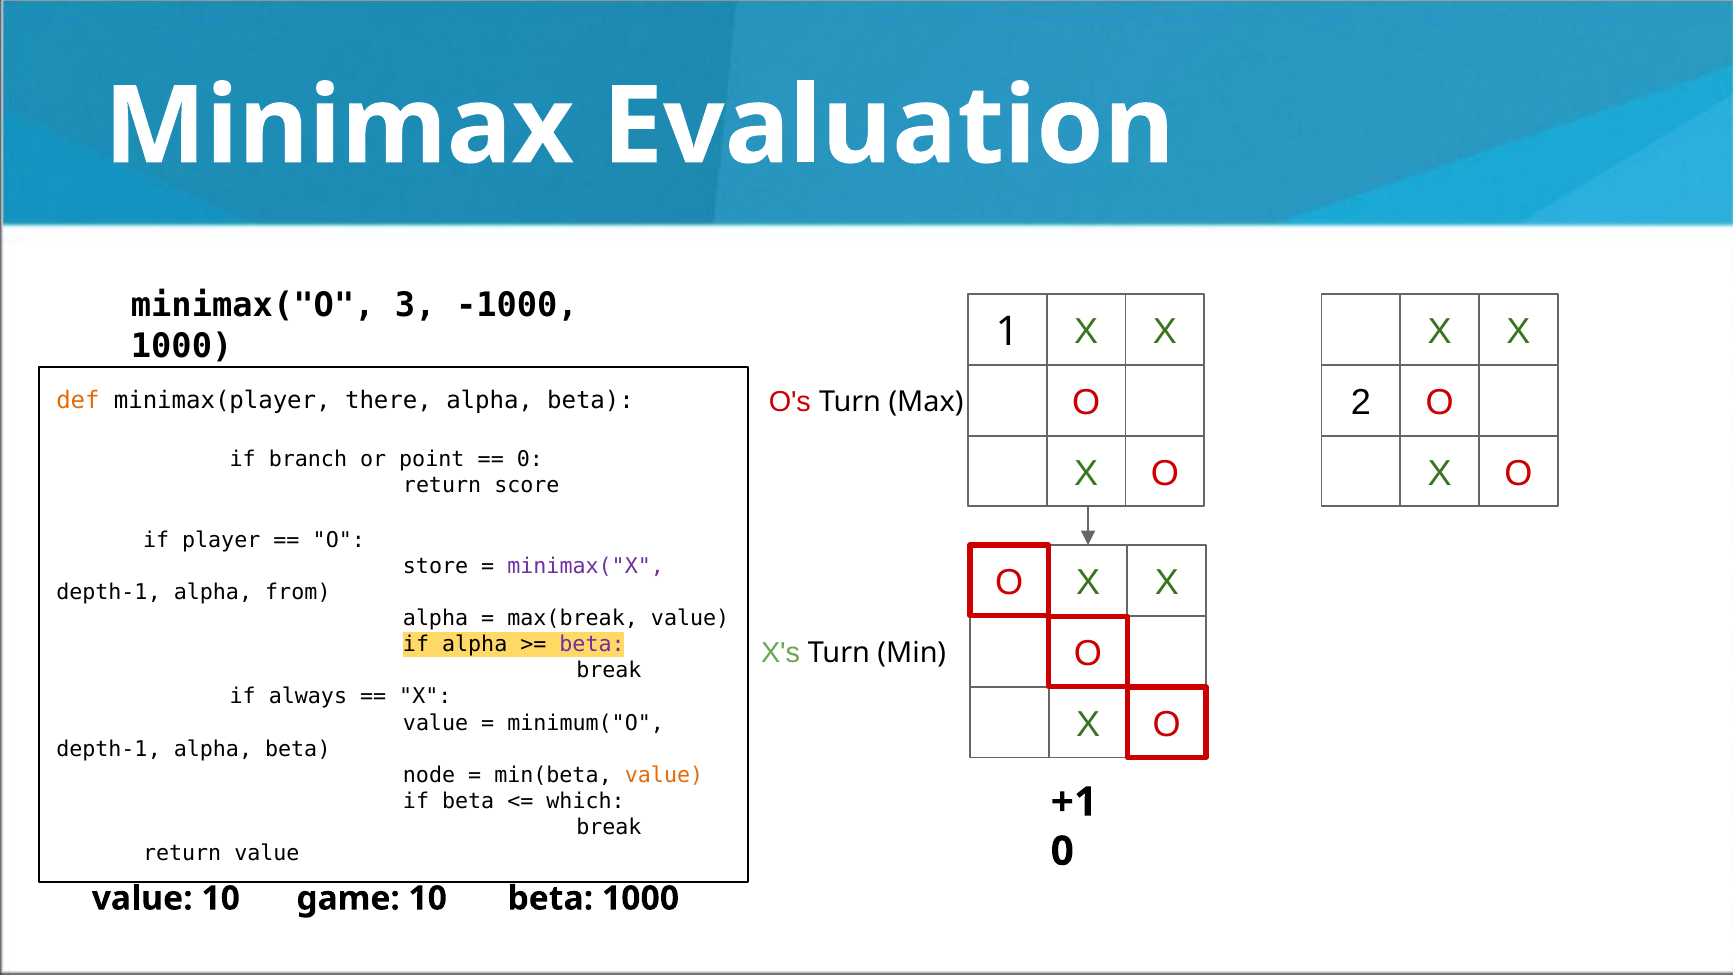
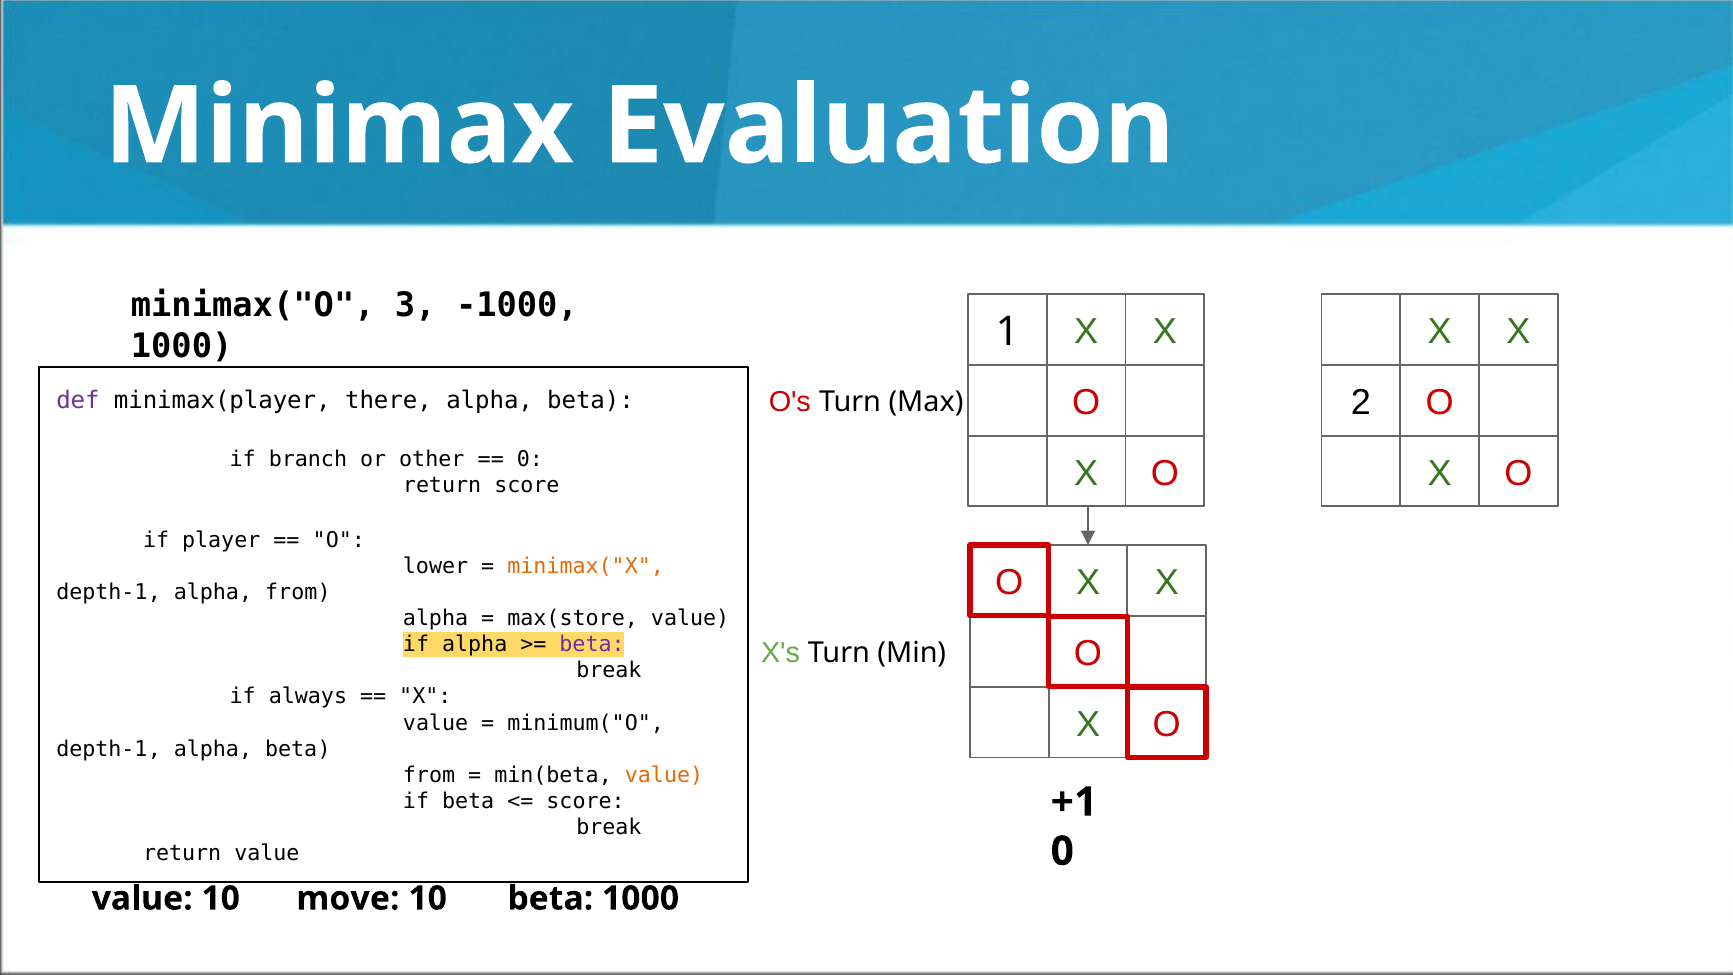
def colour: orange -> purple (78, 400)
point: point -> other (432, 459)
store: store -> lower (436, 566)
minimax("X colour: purple -> orange (586, 566)
max(break: max(break -> max(store (573, 618)
node: node -> from (429, 775)
which: which -> score (586, 801)
game: game -> move (348, 898)
